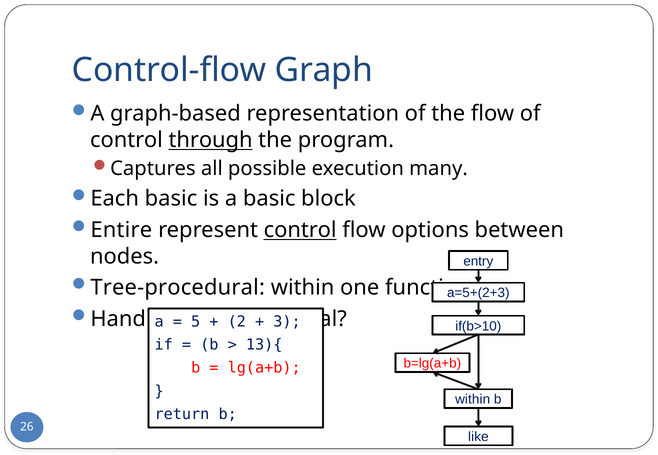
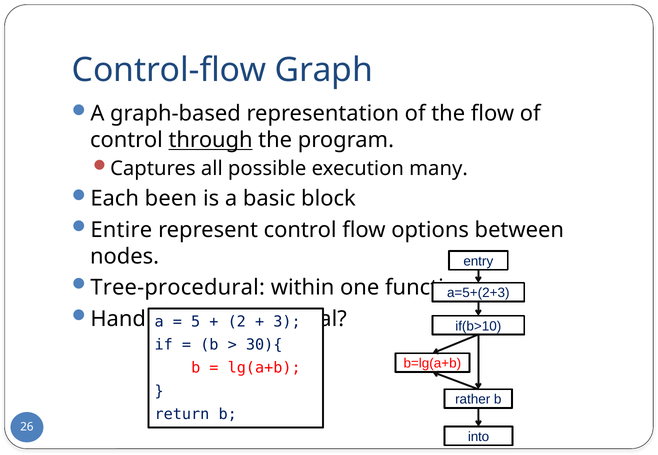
Each basic: basic -> been (171, 199)
control underline: present -> none (300, 230)
13){: 13){ -> 30){ (264, 345)
within: within -> rather (473, 400)
like: like -> into (479, 437)
